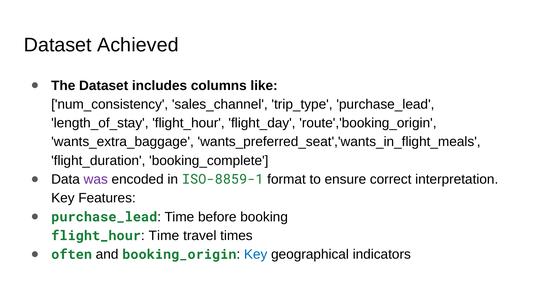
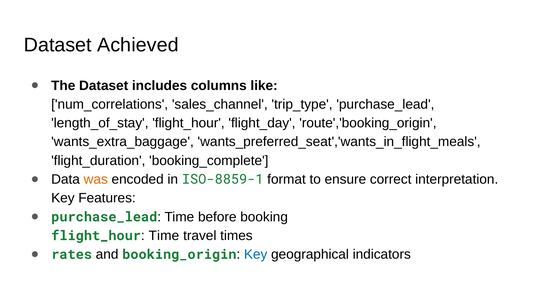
num_consistency: num_consistency -> num_correlations (110, 104)
was colour: purple -> orange (96, 179)
often: often -> rates (72, 254)
